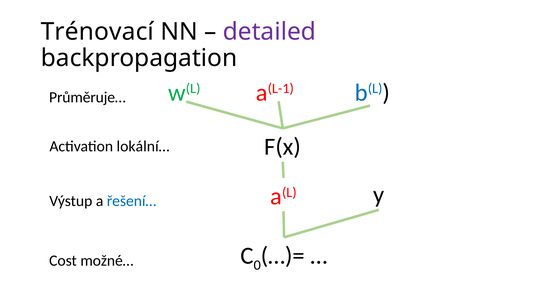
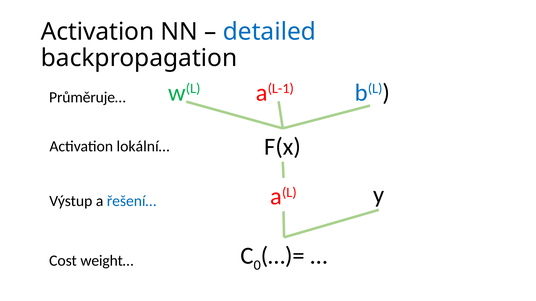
Trénovací: Trénovací -> Activation (98, 32)
detailed colour: purple -> blue (269, 32)
možné…: možné… -> weight… (107, 261)
